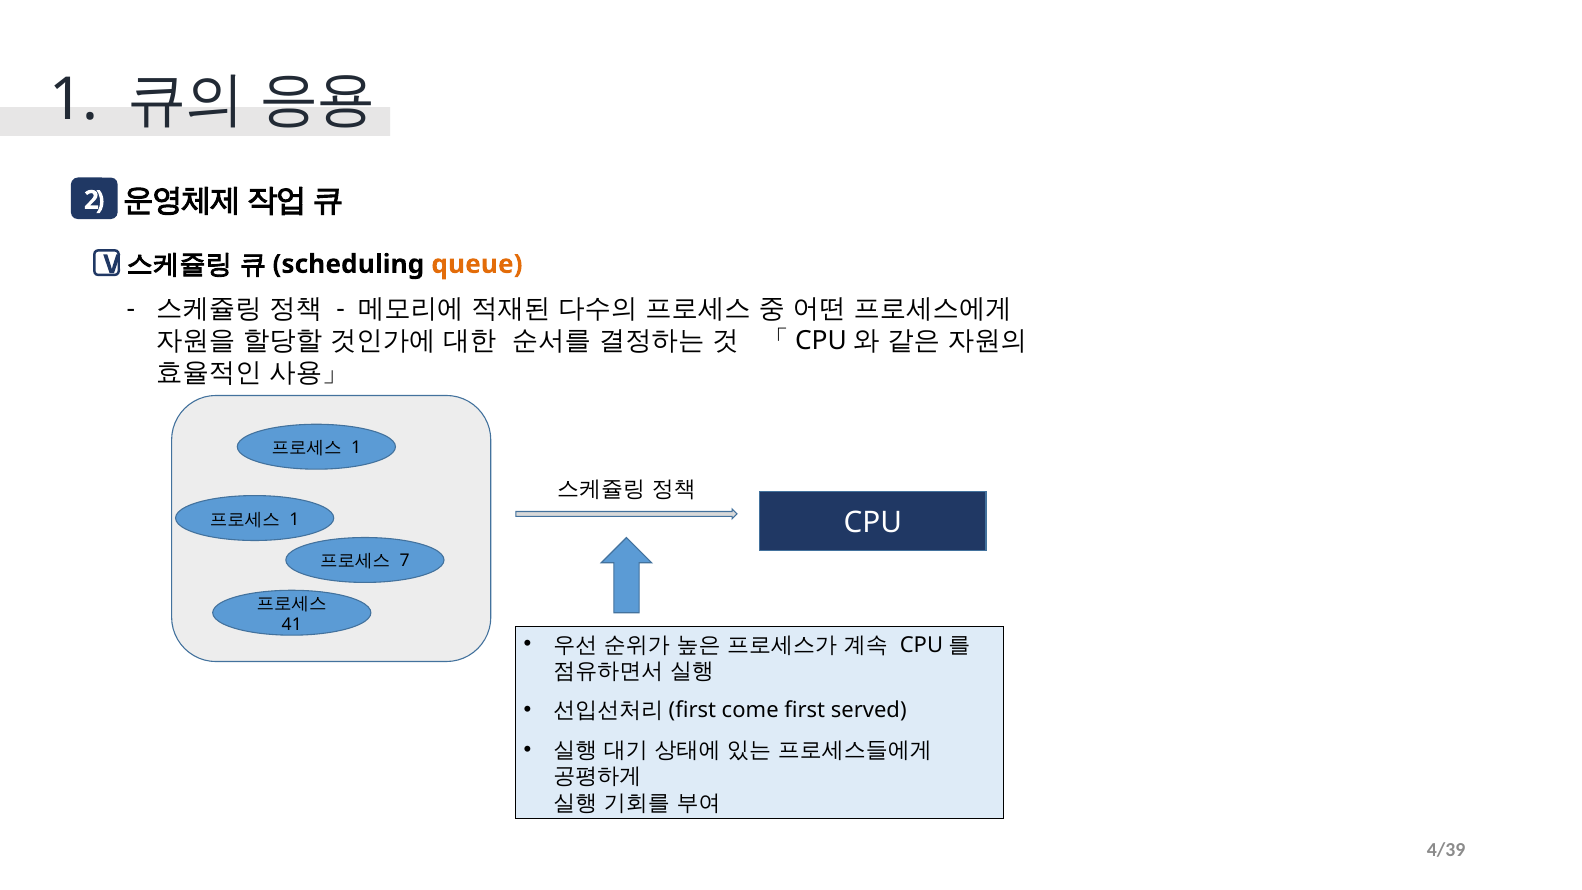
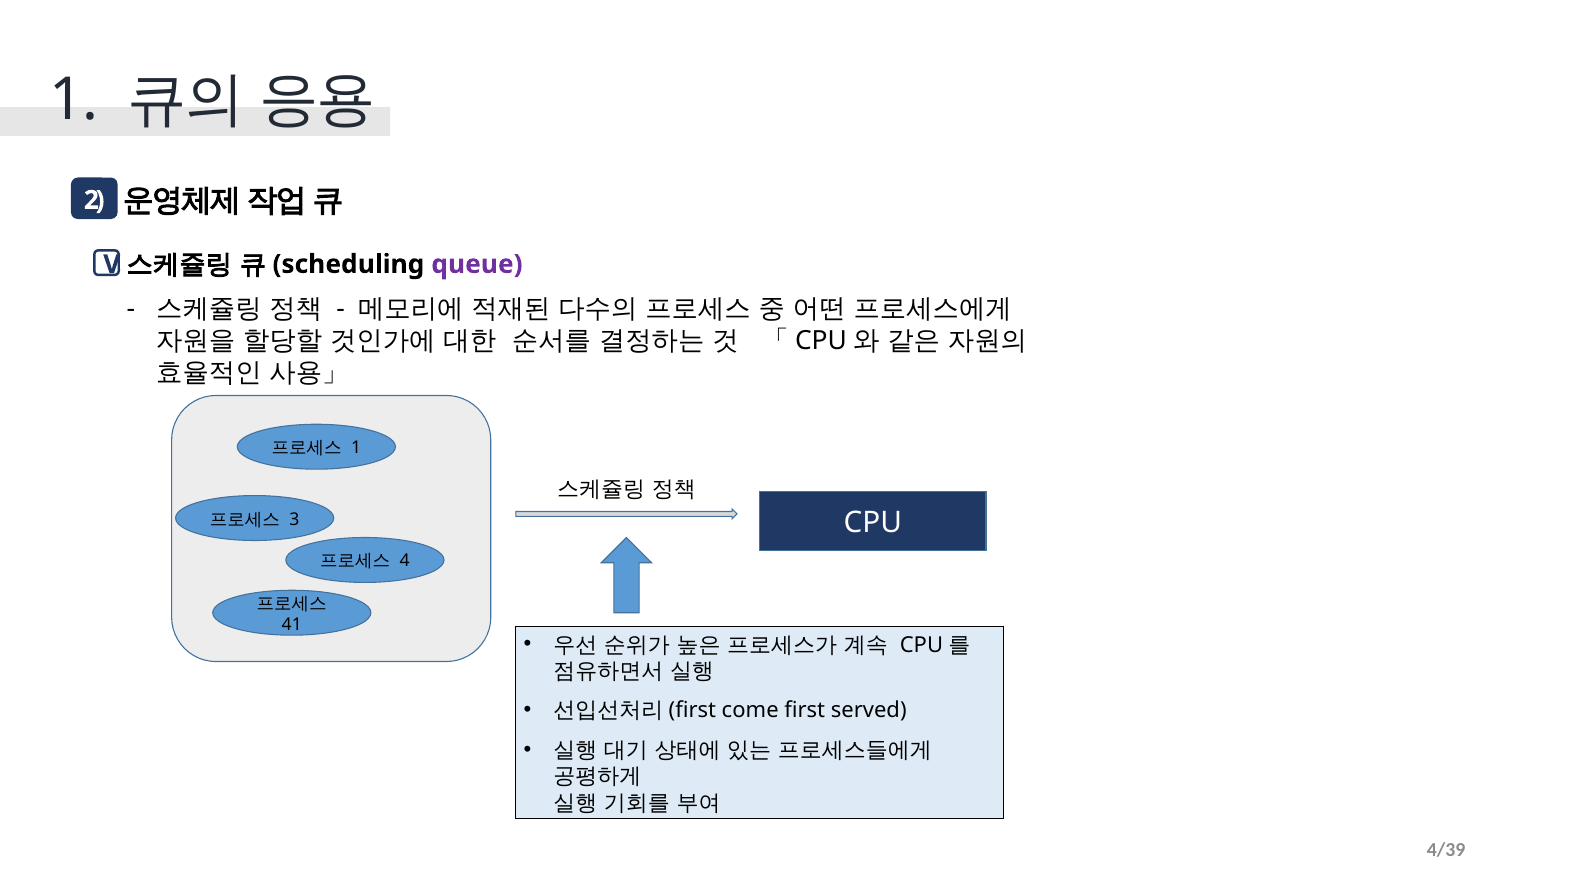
queue colour: orange -> purple (477, 264)
1: 1 -> 3 (294, 519)
7: 7 -> 4 (405, 561)
